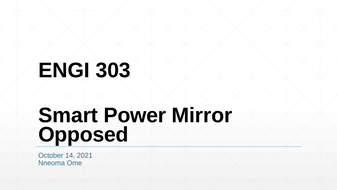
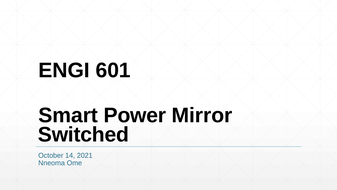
303: 303 -> 601 (113, 70)
Opposed: Opposed -> Switched (83, 134)
